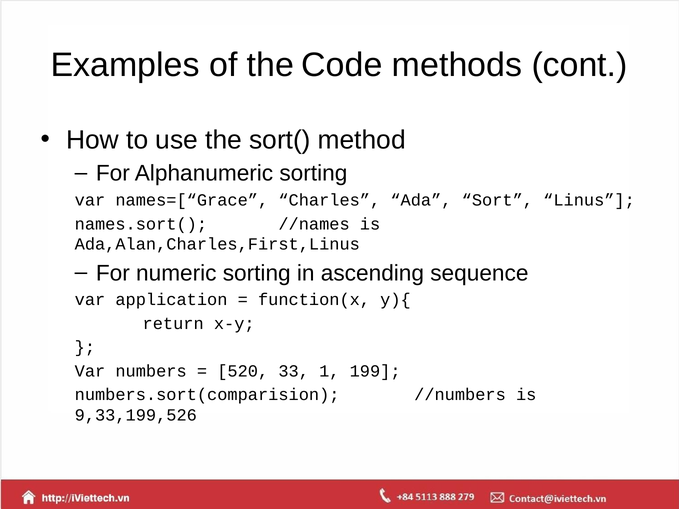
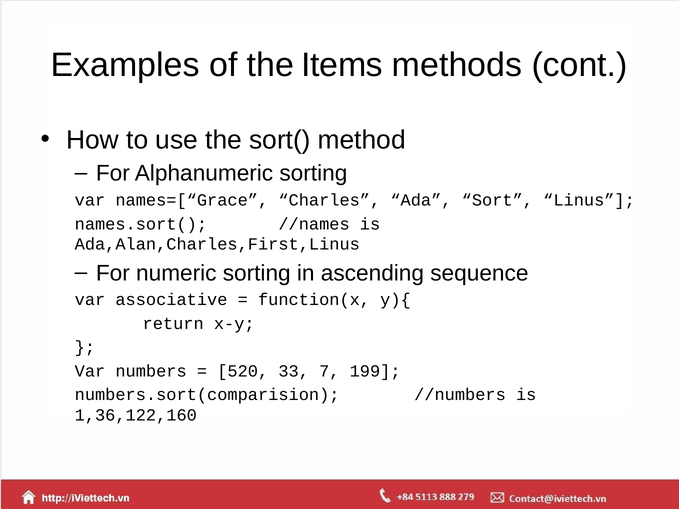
Code: Code -> Items (342, 65)
application: application -> associative (171, 300)
1: 1 -> 7 (329, 371)
9,33,199,526: 9,33,199,526 -> 1,36,122,160 (136, 415)
